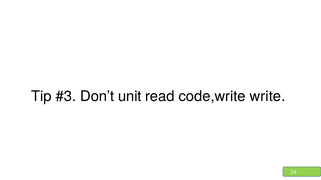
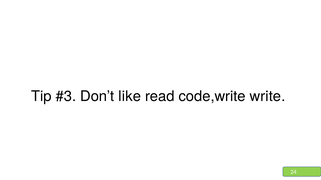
unit: unit -> like (130, 97)
